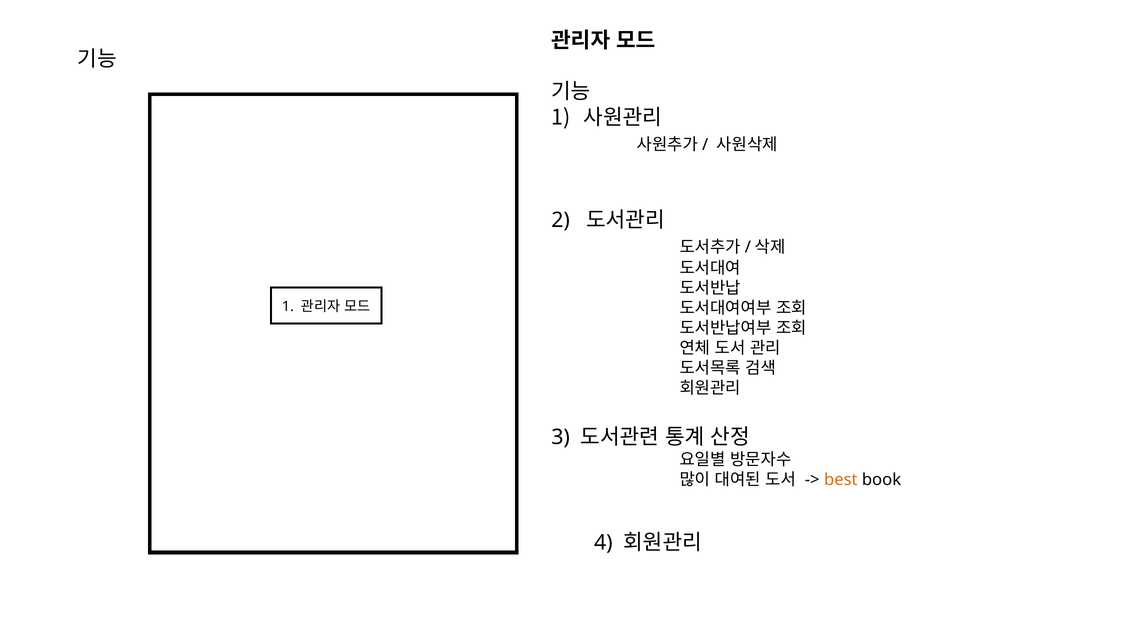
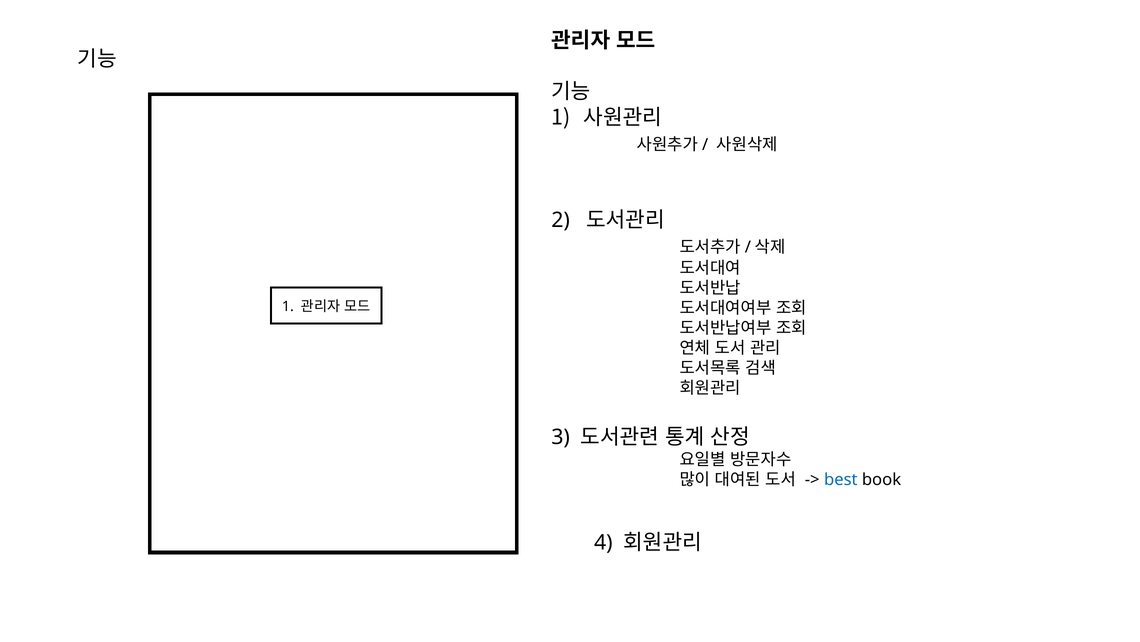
best colour: orange -> blue (841, 479)
